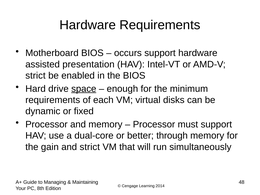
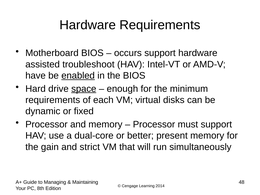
presentation: presentation -> troubleshoot (88, 64)
strict: strict -> have (36, 76)
enabled underline: none -> present (78, 76)
through: through -> present (172, 136)
